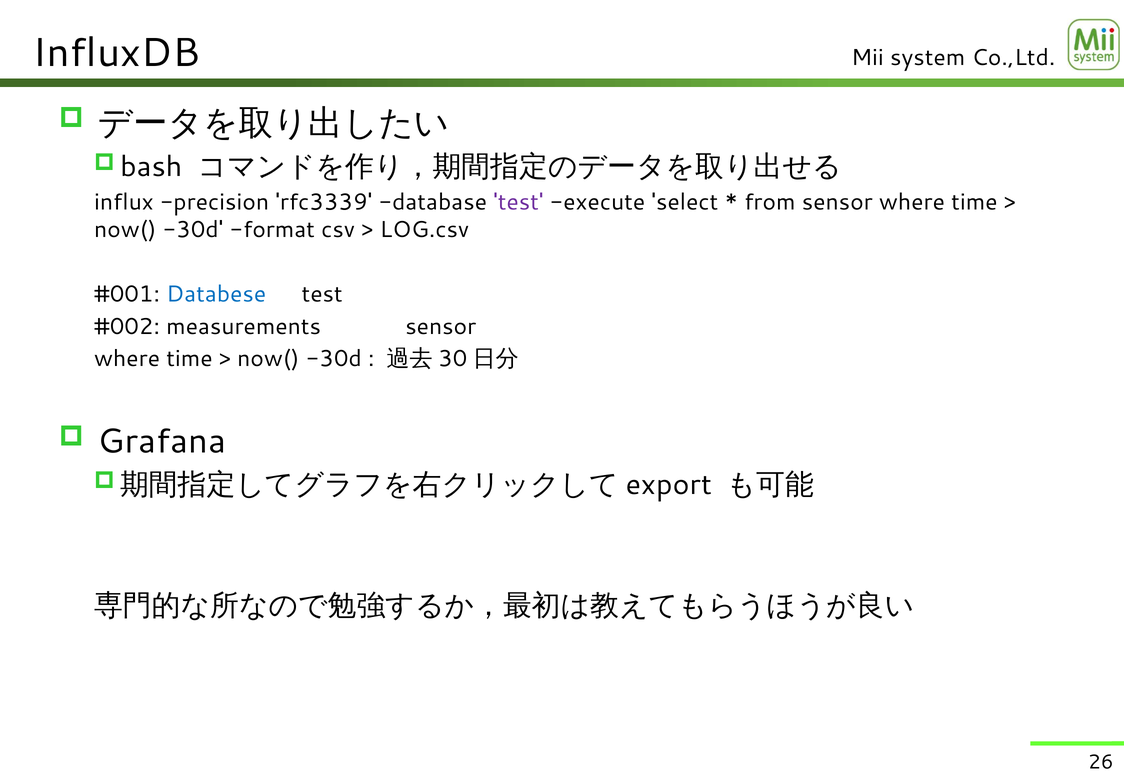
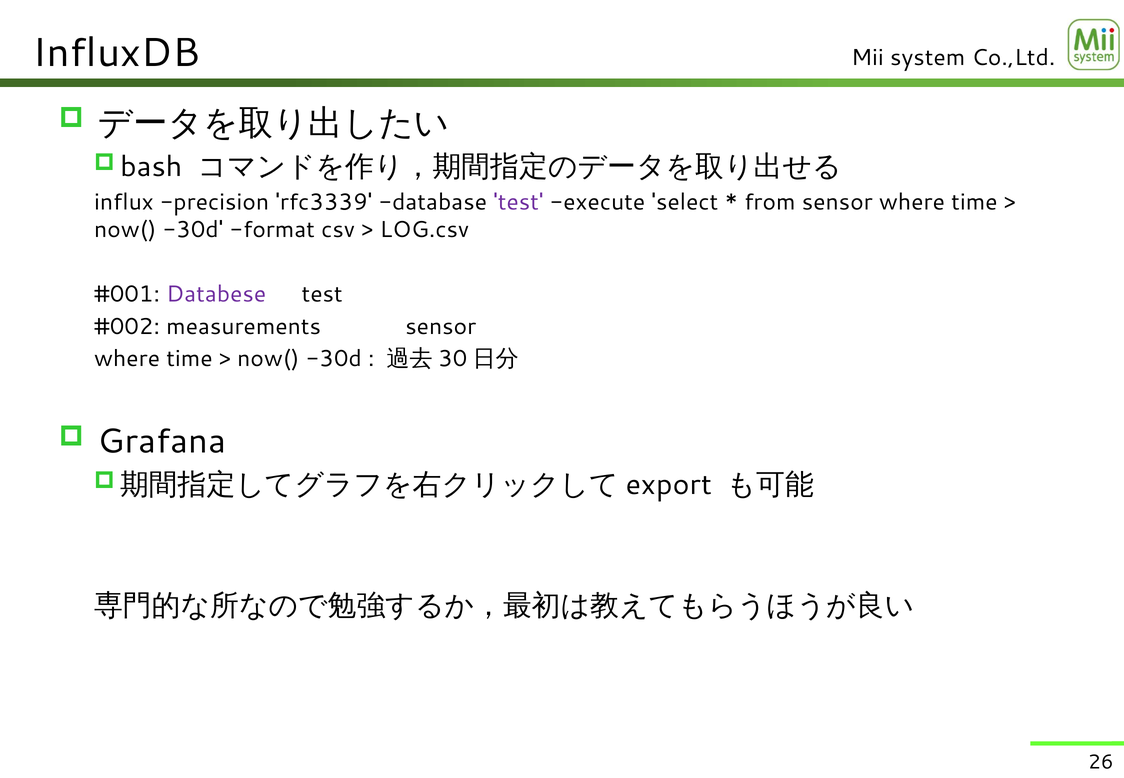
Databese colour: blue -> purple (216, 294)
